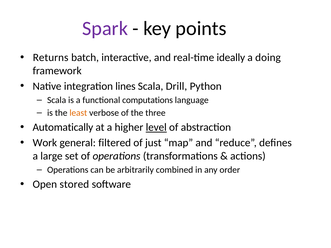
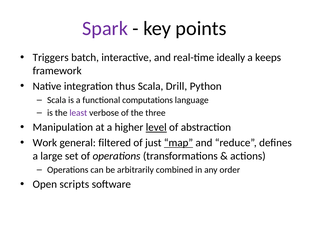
Returns: Returns -> Triggers (51, 58)
doing: doing -> keeps (268, 58)
lines: lines -> thus (125, 86)
least colour: orange -> purple (78, 113)
Automatically: Automatically -> Manipulation (63, 127)
map underline: none -> present (178, 143)
stored: stored -> scripts (74, 184)
